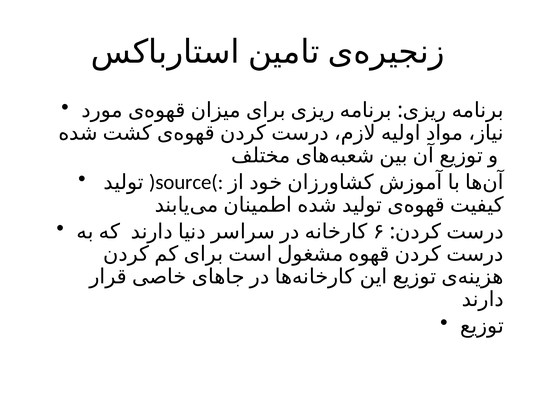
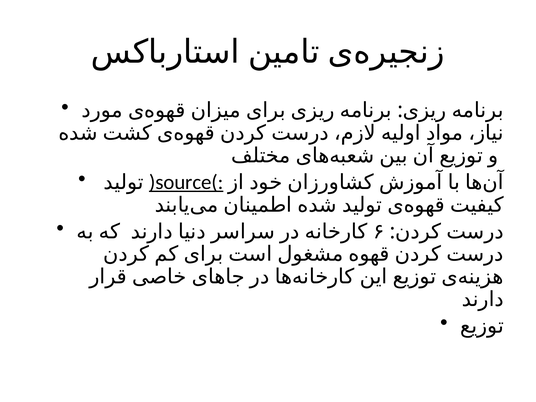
)source( underline: none -> present (186, 182)
